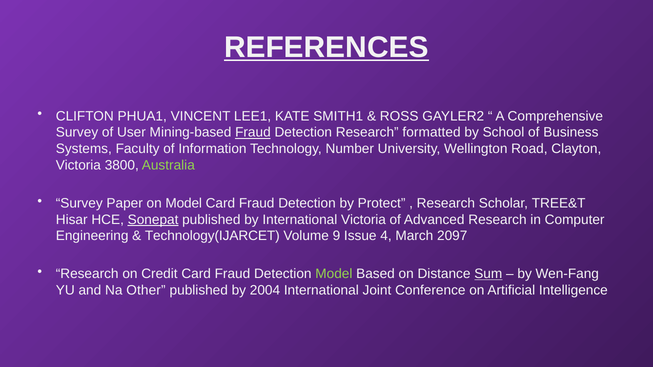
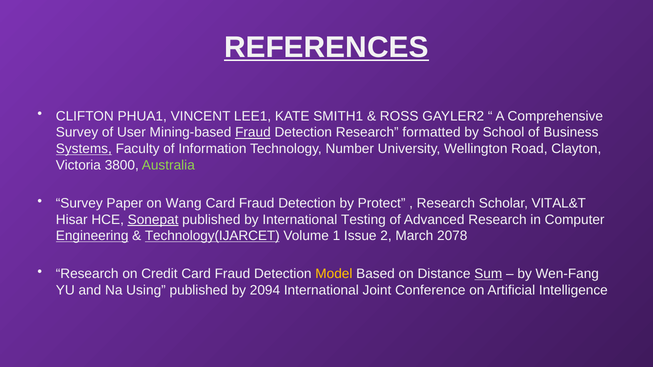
Systems underline: none -> present (84, 149)
on Model: Model -> Wang (184, 203)
TREE&T: TREE&T -> VITAL&T (559, 203)
International Victoria: Victoria -> Testing (363, 220)
Engineering underline: none -> present (92, 236)
Technology(IJARCET underline: none -> present (212, 236)
9: 9 -> 1 (336, 236)
4: 4 -> 2 (386, 236)
2097: 2097 -> 2078 (452, 236)
Model colour: light green -> yellow (334, 274)
Other: Other -> Using (146, 290)
2004: 2004 -> 2094 (265, 290)
